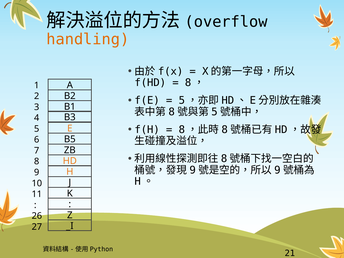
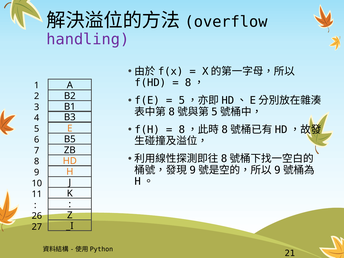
handling colour: orange -> purple (88, 39)
